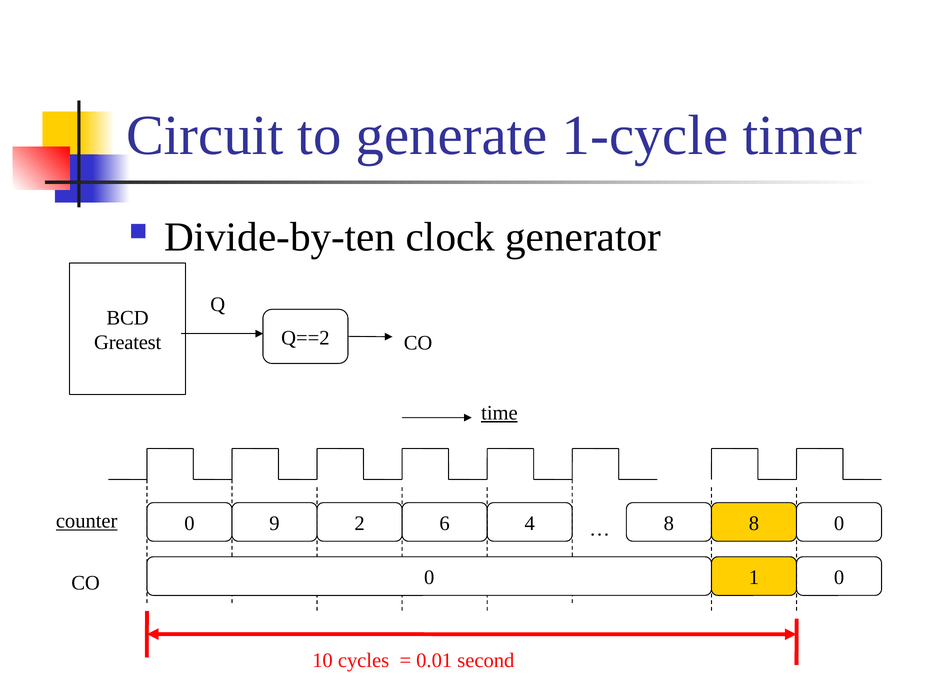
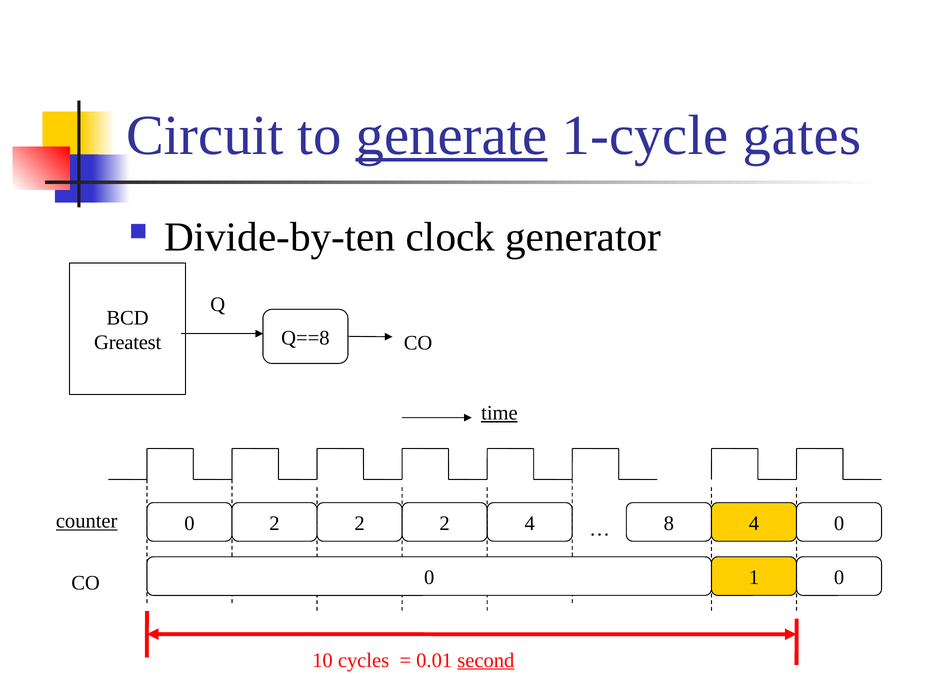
generate underline: none -> present (452, 135)
timer: timer -> gates (802, 135)
Q==2: Q==2 -> Q==8 (305, 338)
0 9: 9 -> 2 (274, 523)
2 6: 6 -> 2 (445, 523)
8 8: 8 -> 4 (754, 523)
second underline: none -> present (486, 660)
